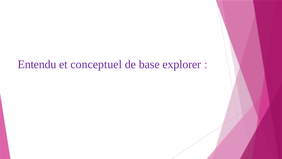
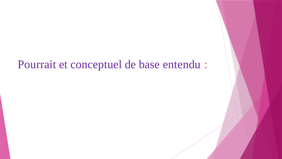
Entendu: Entendu -> Pourrait (37, 64)
explorer: explorer -> entendu (182, 64)
